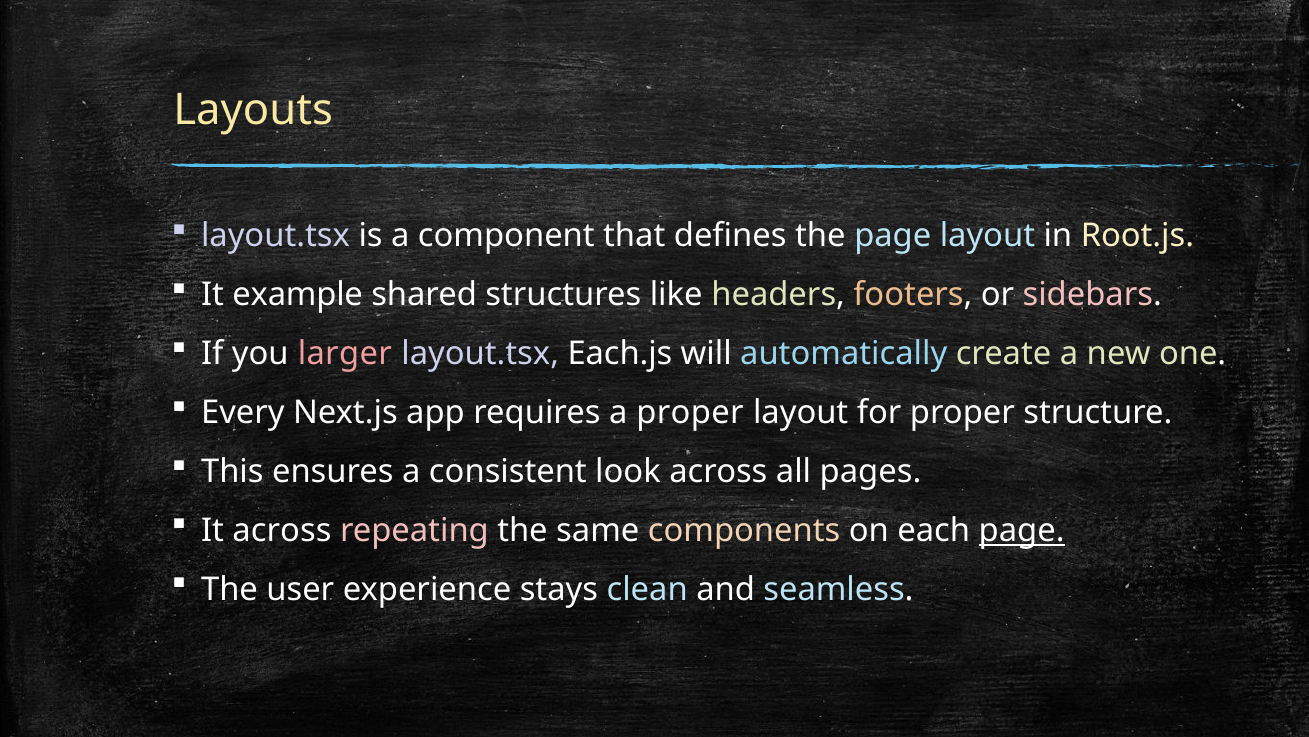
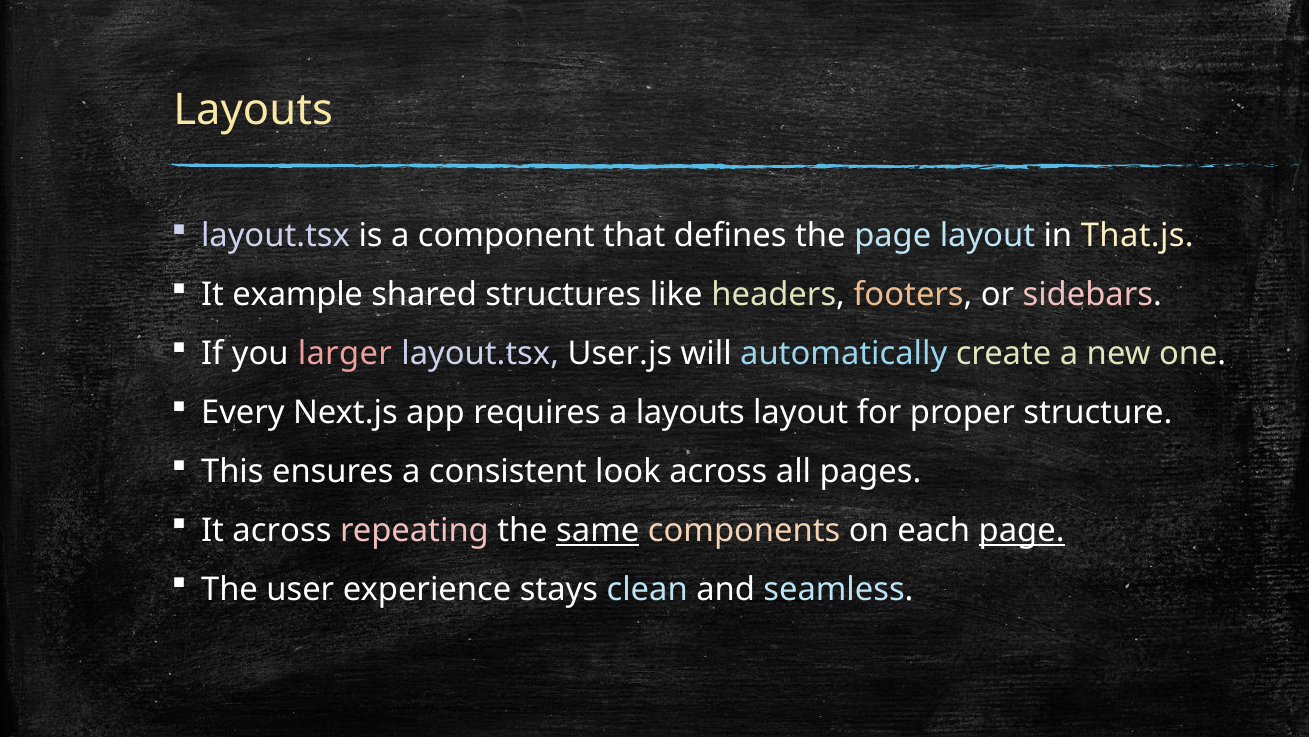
Root.js: Root.js -> That.js (1137, 236)
Each.js: Each.js -> User.js (620, 353)
a proper: proper -> layouts (690, 412)
same underline: none -> present (598, 530)
